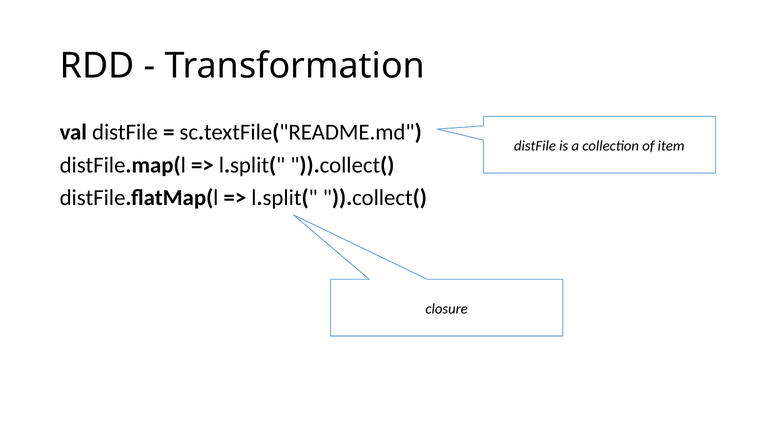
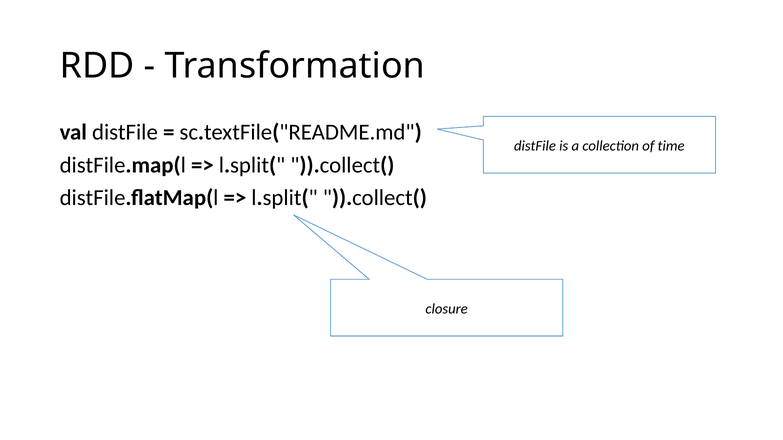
item: item -> time (671, 146)
